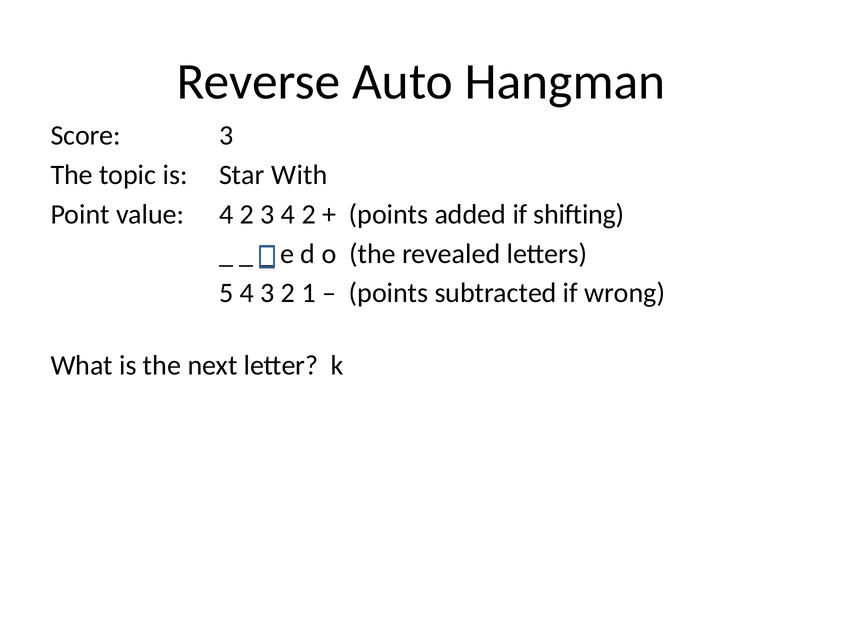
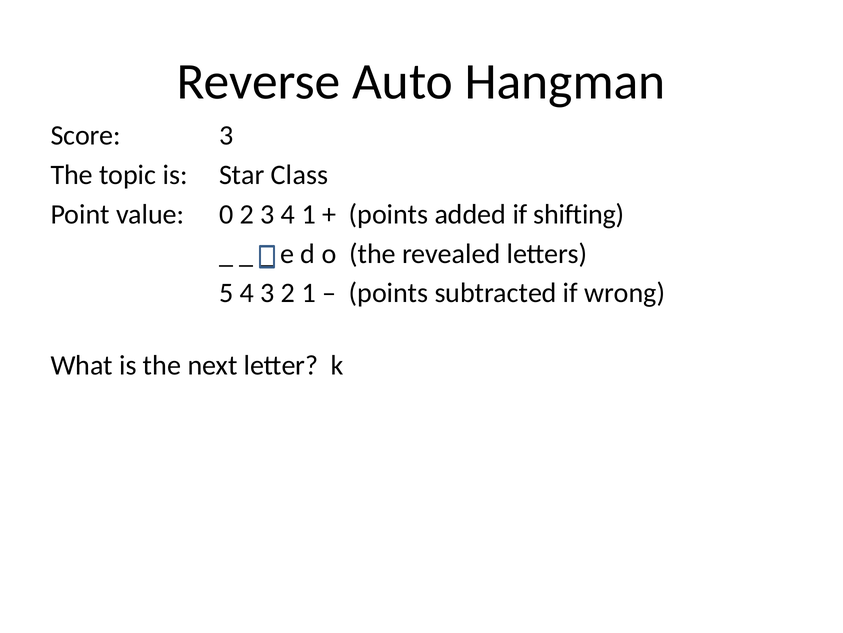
With: With -> Class (300, 175)
value 4: 4 -> 0 (226, 214)
3 4 2: 2 -> 1 (309, 214)
